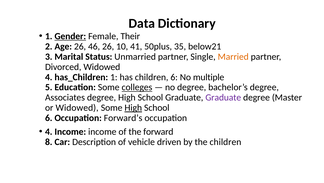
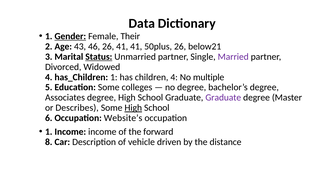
Age 26: 26 -> 43 (80, 46)
26 10: 10 -> 41 (122, 46)
50plus 35: 35 -> 26 (180, 46)
Status underline: none -> present (99, 56)
Married colour: orange -> purple (233, 56)
children 6: 6 -> 4 (174, 77)
colleges underline: present -> none (137, 87)
or Widowed: Widowed -> Describes (77, 107)
Forward’s: Forward’s -> Website’s (123, 118)
4: 4 -> 1 (49, 131)
the children: children -> distance (226, 141)
